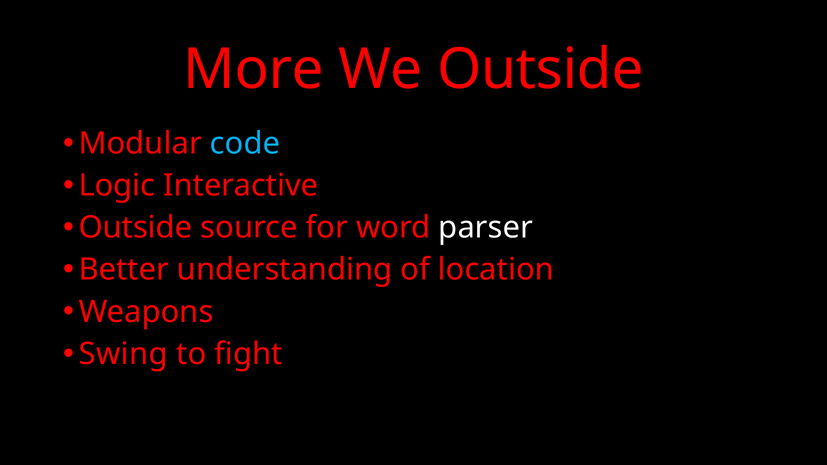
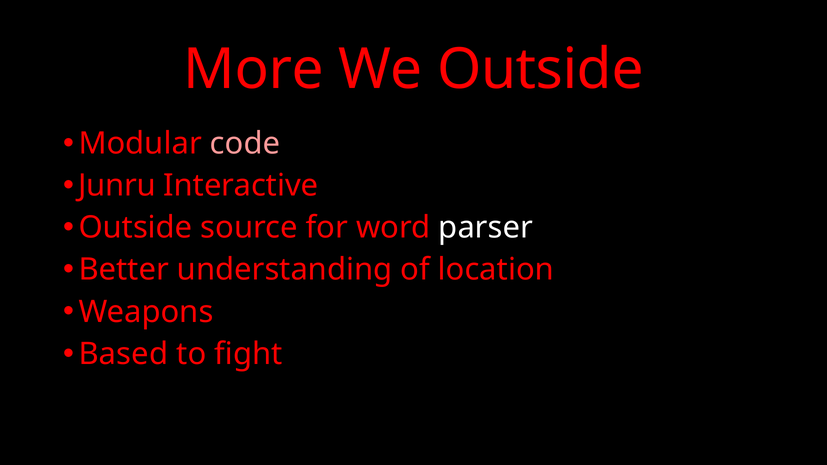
code colour: light blue -> pink (245, 143)
Logic: Logic -> Junru (117, 186)
Swing: Swing -> Based (123, 354)
